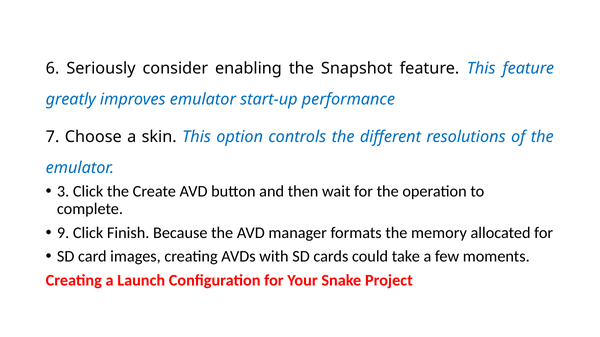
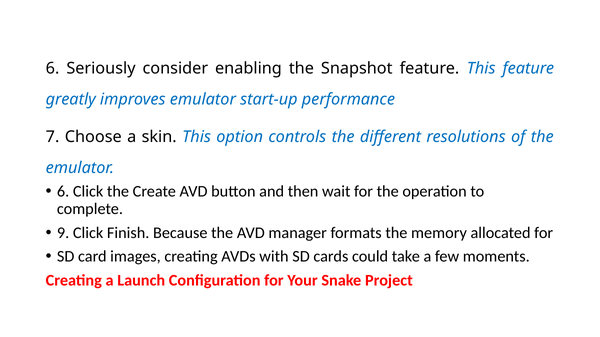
3: 3 -> 6 (63, 192)
